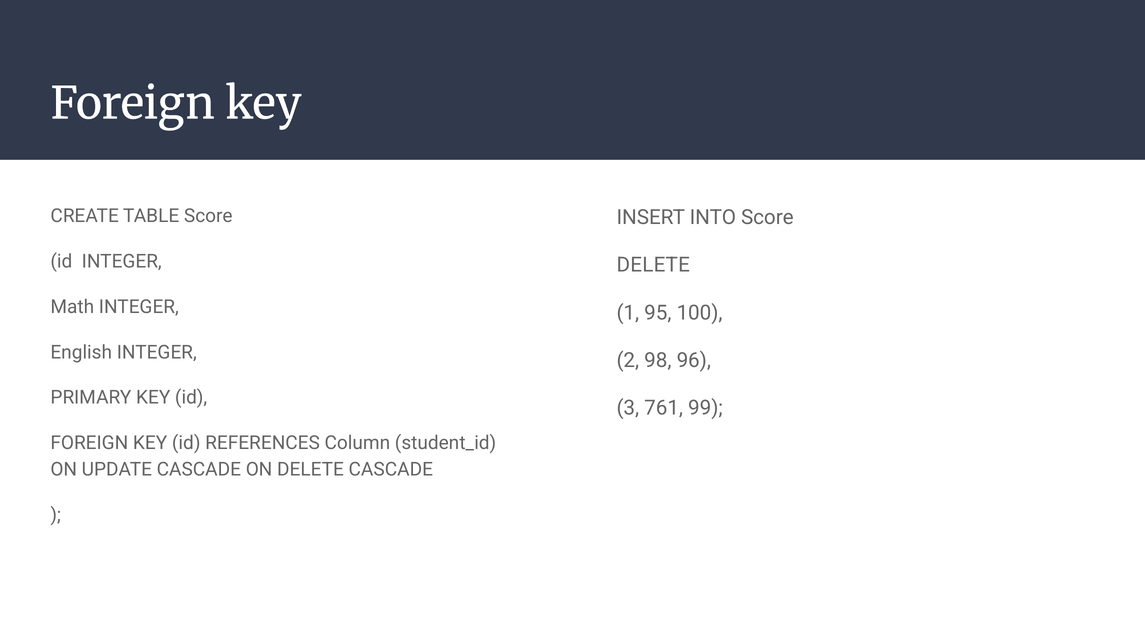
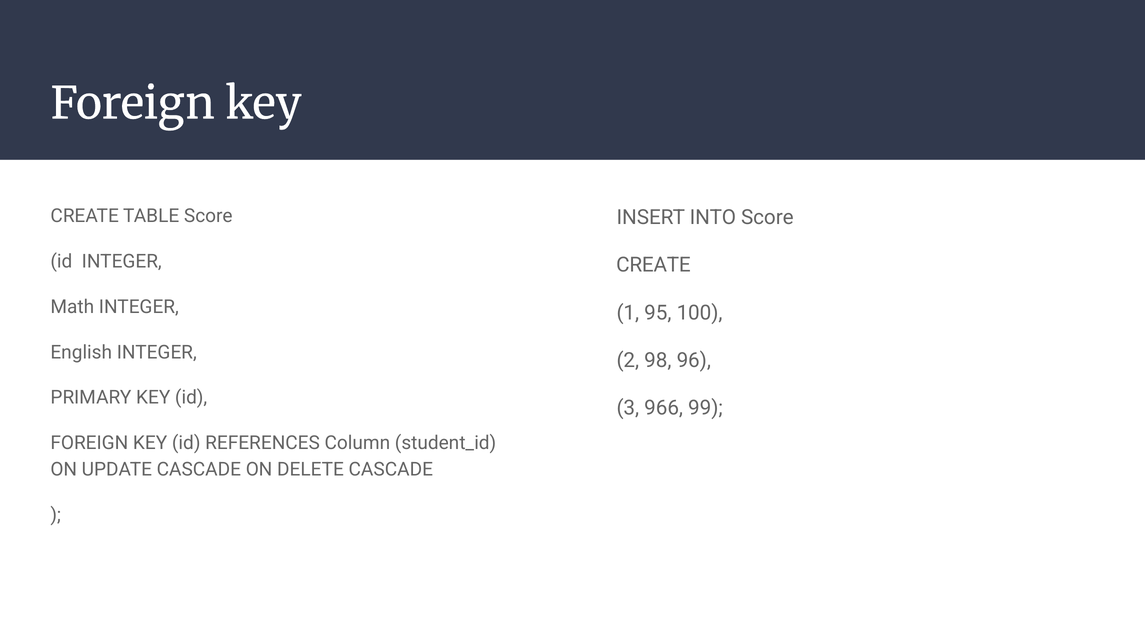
DELETE: DELETE -> CREATE (653, 265)
761: 761 -> 966 (664, 408)
